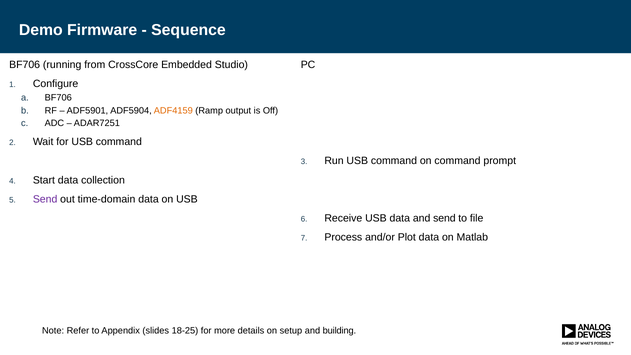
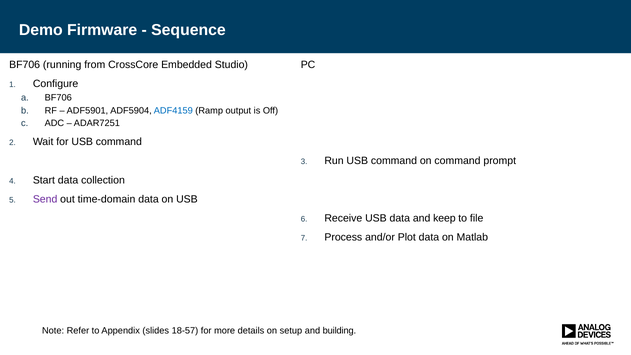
ADF4159 colour: orange -> blue (173, 110)
and send: send -> keep (444, 218)
18-25: 18-25 -> 18-57 (185, 331)
